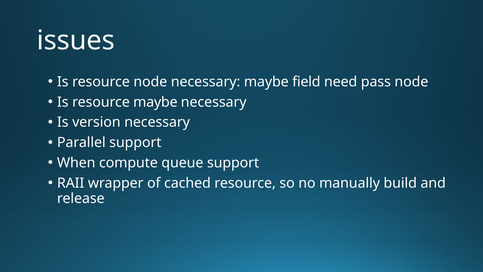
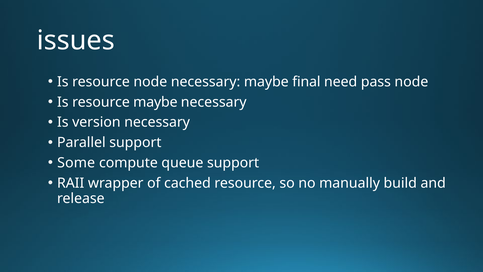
field: field -> final (306, 82)
When: When -> Some (76, 163)
